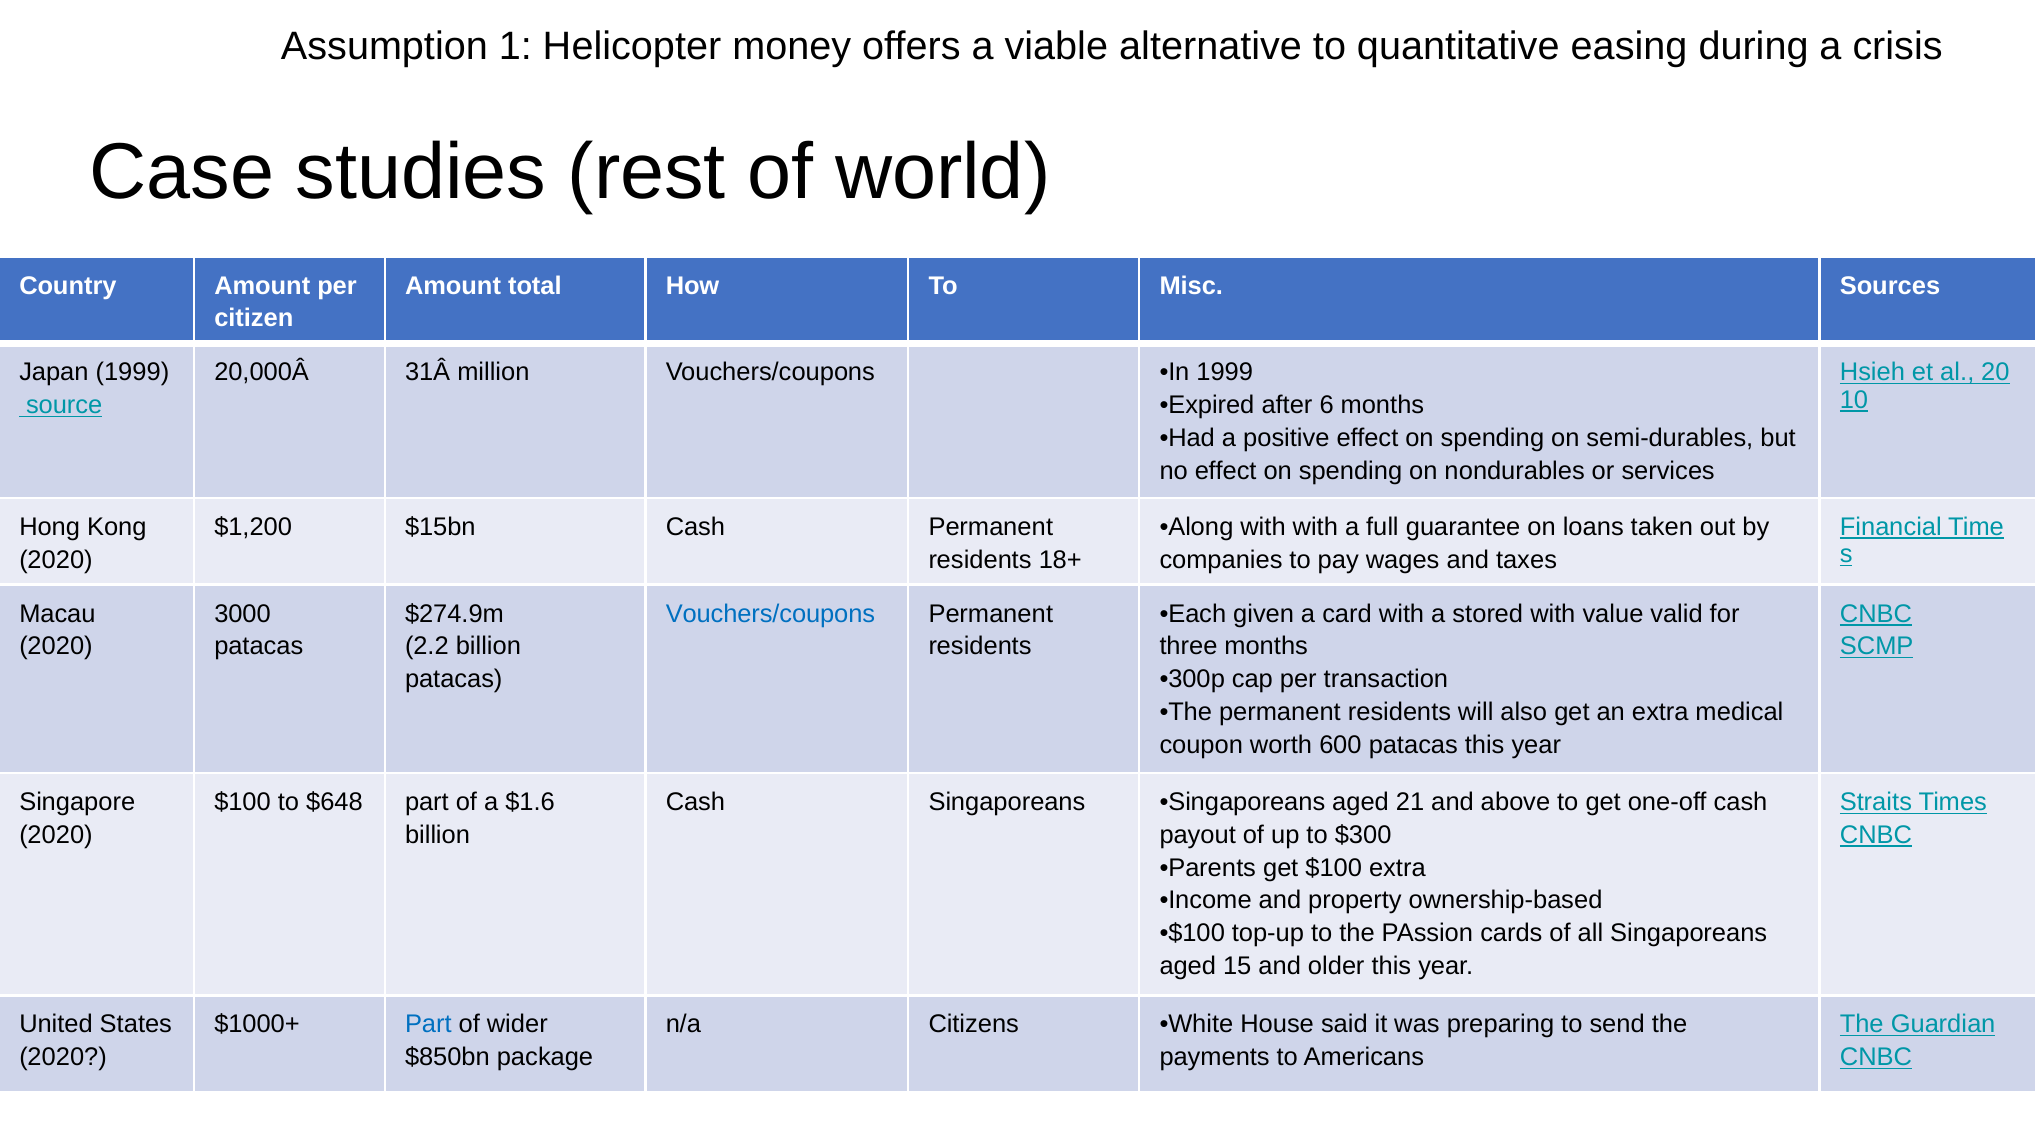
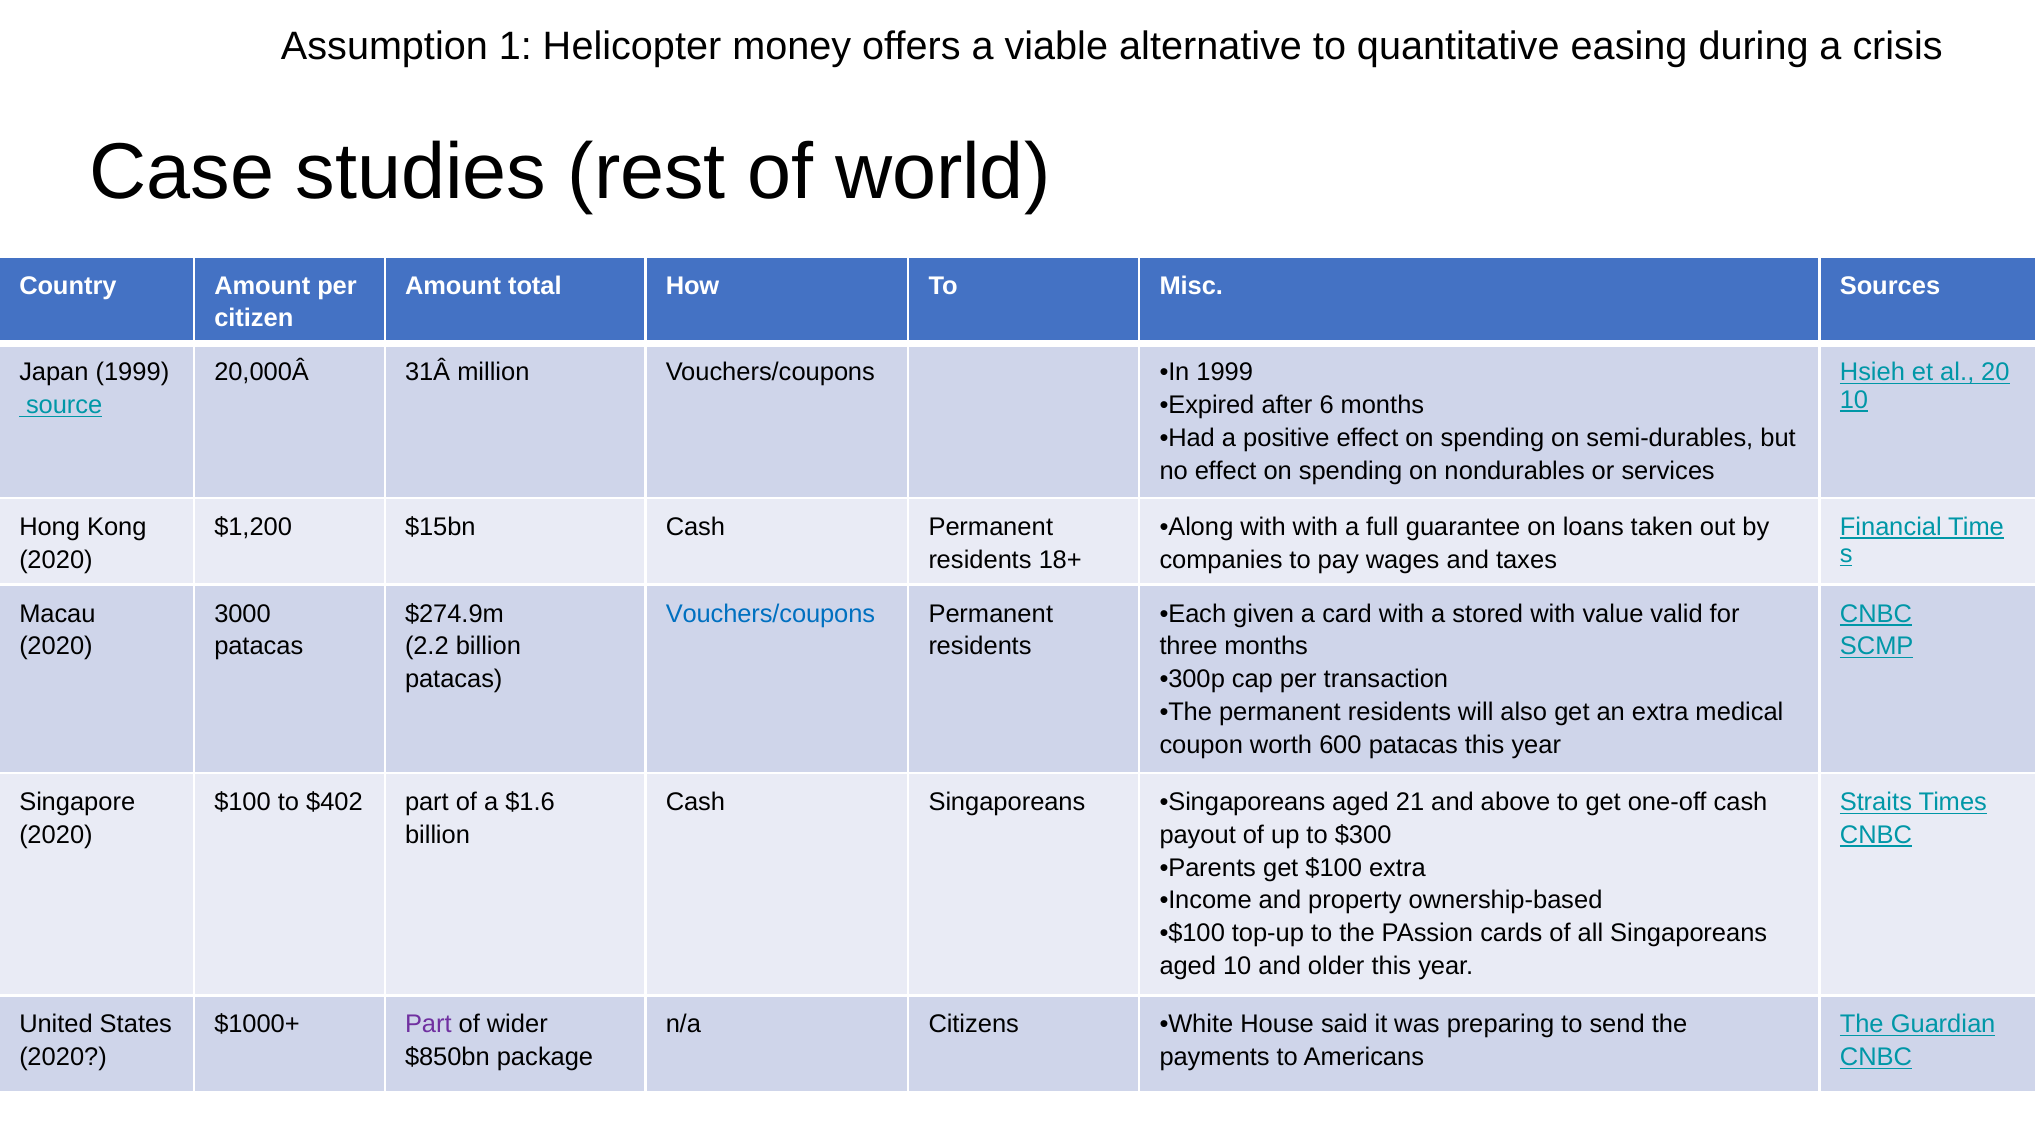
$648: $648 -> $402 (334, 802)
aged 15: 15 -> 10 (1237, 966)
Part colour: blue -> purple (428, 1024)
